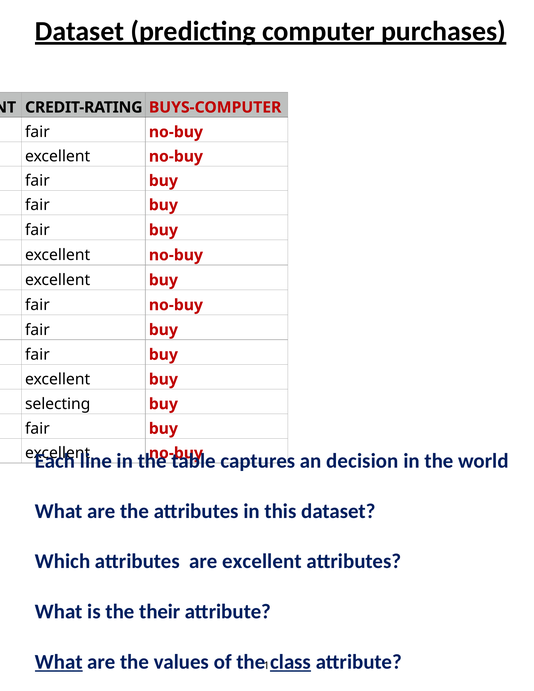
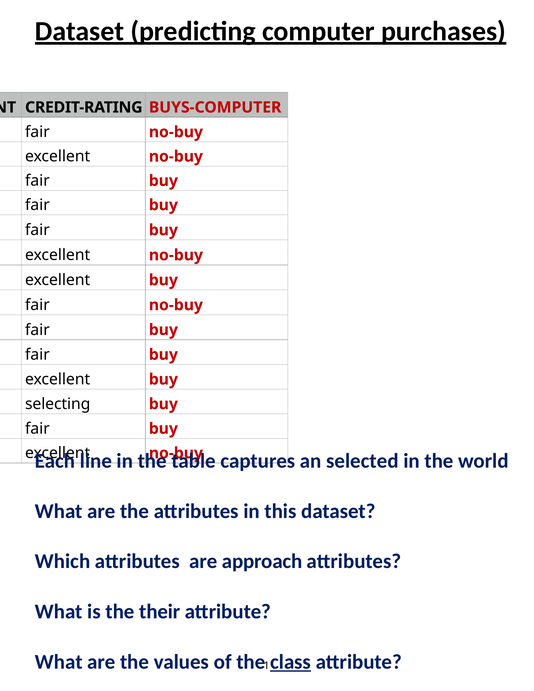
decision: decision -> selected (362, 461)
are excellent: excellent -> approach (262, 561)
What underline: present -> none (59, 662)
